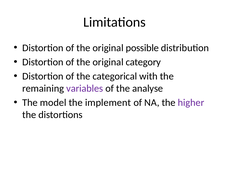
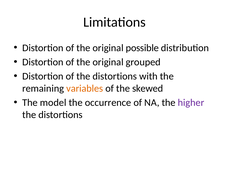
category: category -> grouped (143, 62)
of the categorical: categorical -> distortions (115, 77)
variables colour: purple -> orange (85, 89)
analyse: analyse -> skewed (148, 89)
implement: implement -> occurrence (108, 103)
